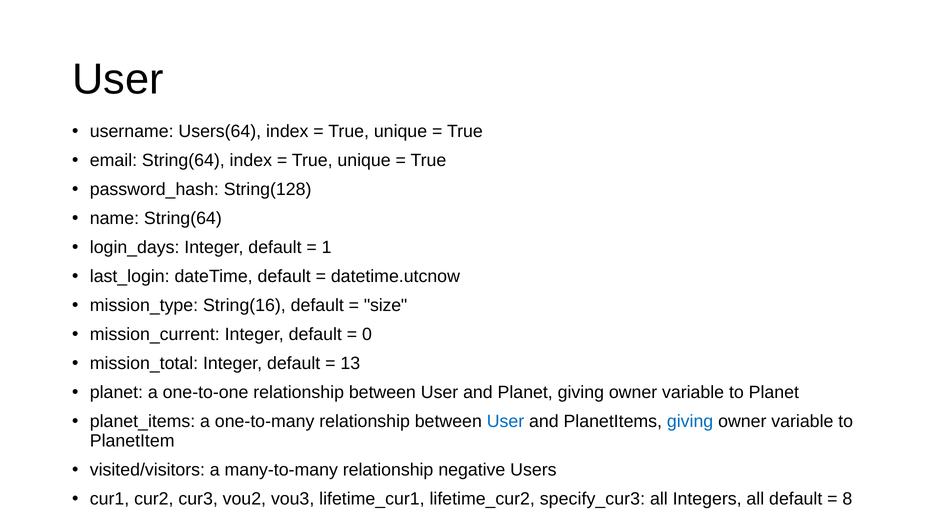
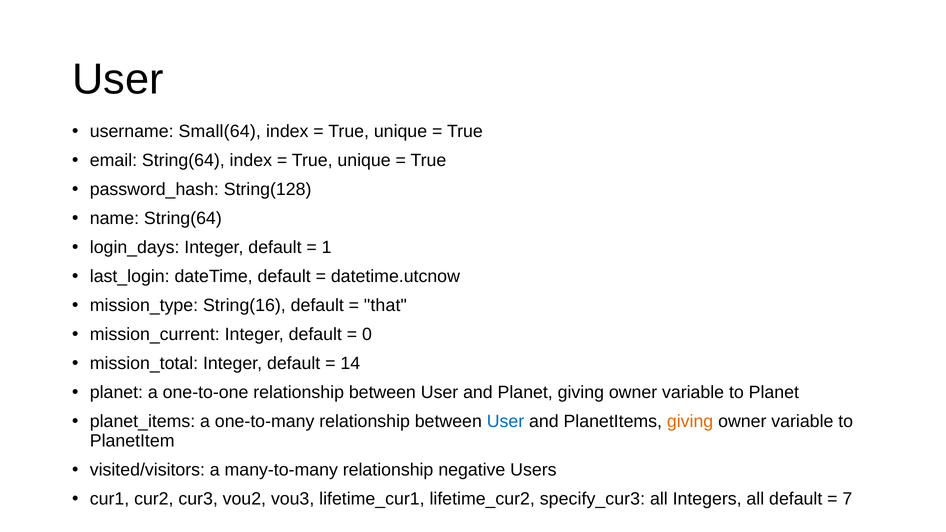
Users(64: Users(64 -> Small(64 (220, 132)
size: size -> that (385, 306)
13: 13 -> 14 (350, 364)
giving colour: blue -> orange (690, 422)
8: 8 -> 7 (847, 499)
